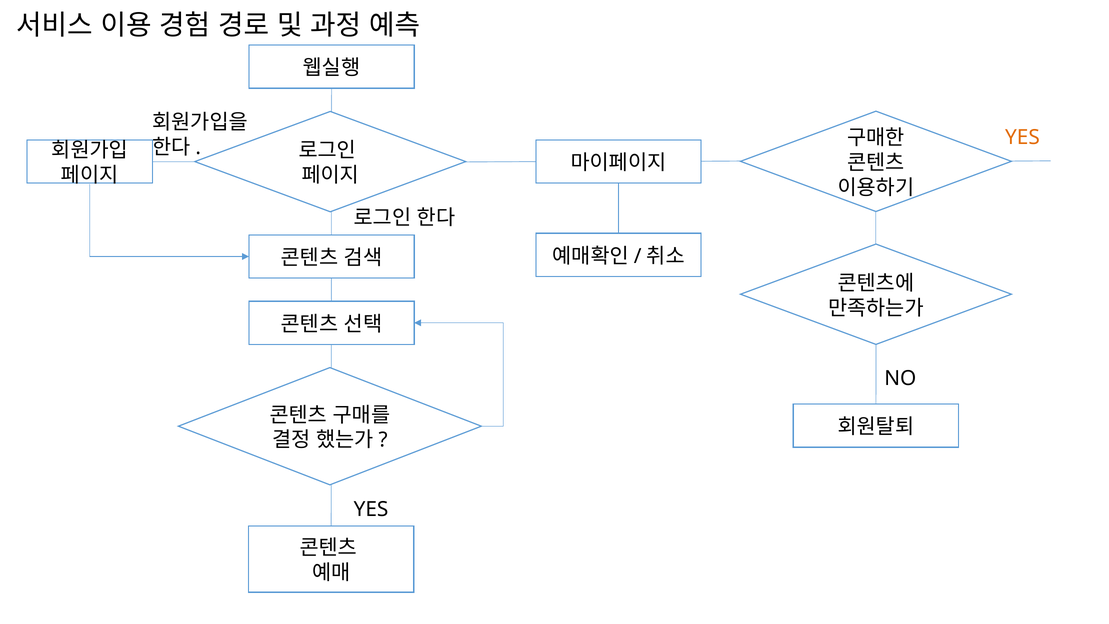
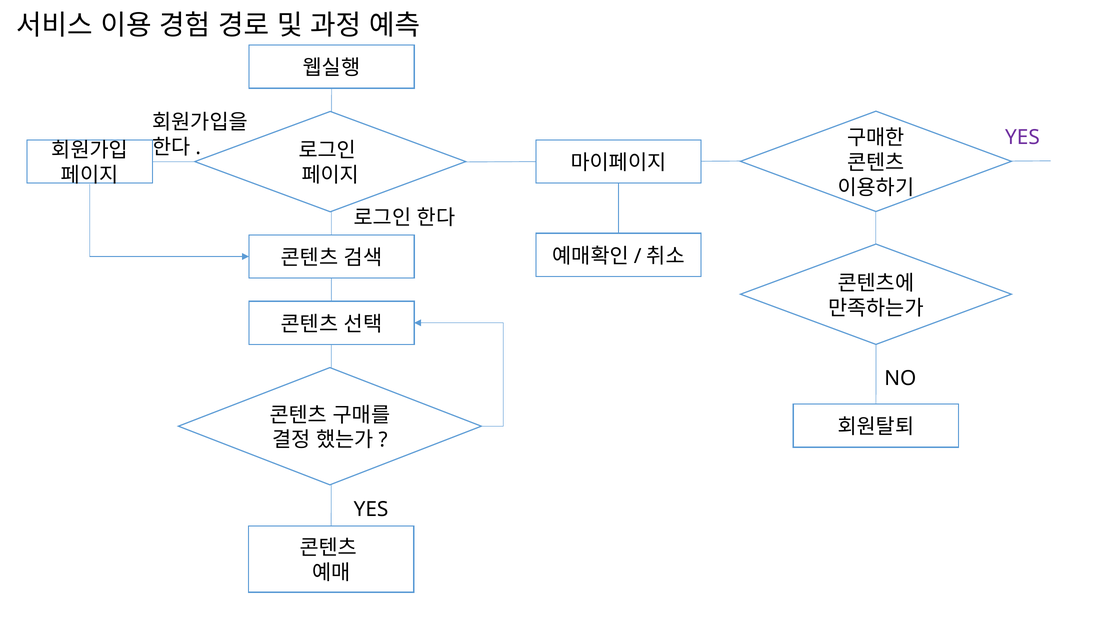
YES colour: orange -> purple (1022, 137)
